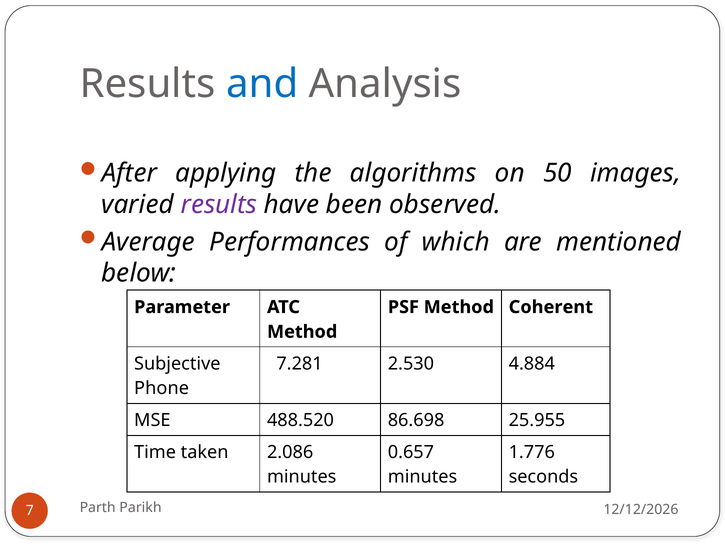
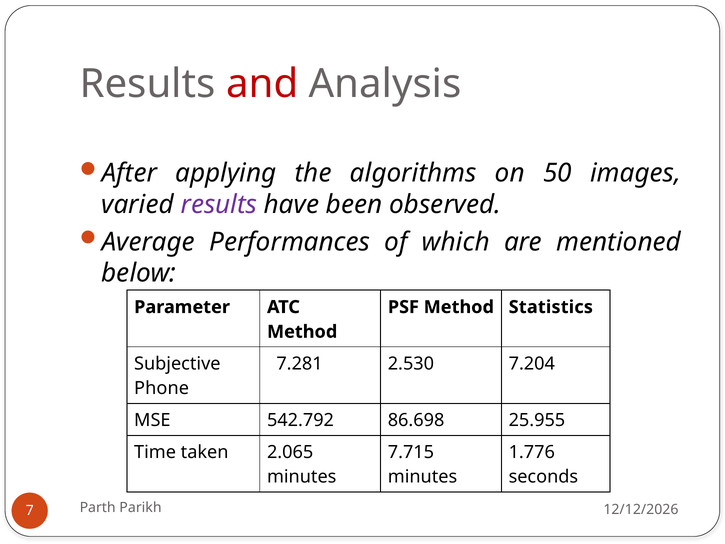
and colour: blue -> red (262, 84)
Coherent: Coherent -> Statistics (551, 307)
4.884: 4.884 -> 7.204 (532, 364)
488.520: 488.520 -> 542.792 (300, 420)
2.086: 2.086 -> 2.065 (290, 452)
0.657: 0.657 -> 7.715 (411, 452)
